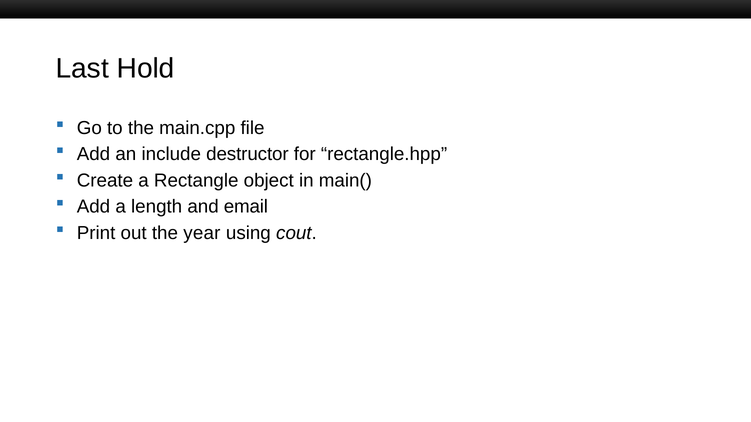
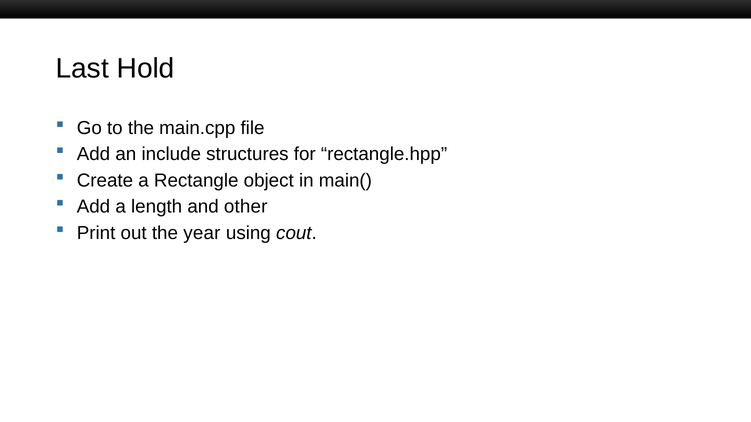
destructor: destructor -> structures (247, 154)
email: email -> other (246, 207)
